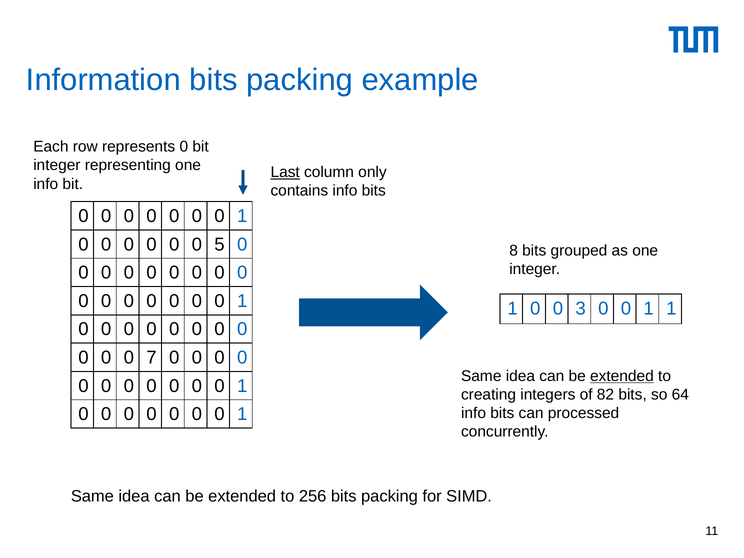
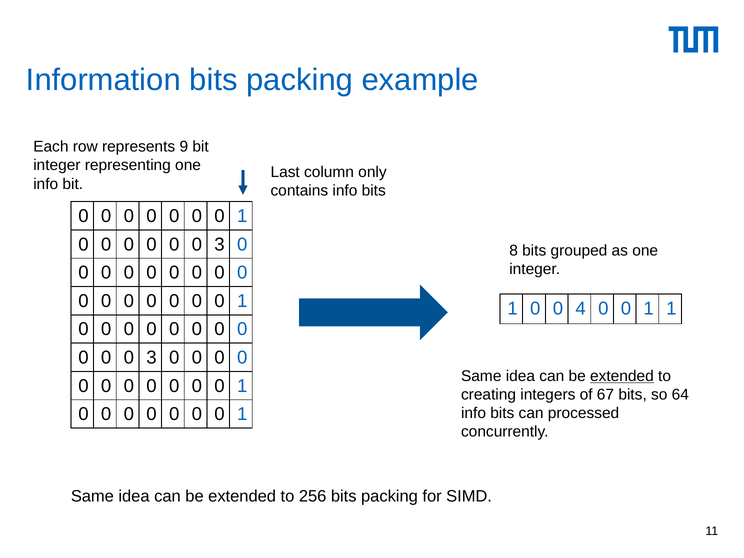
represents 0: 0 -> 9 (184, 147)
Last underline: present -> none (285, 172)
5: 5 -> 3 (220, 244)
3: 3 -> 4 (581, 308)
7: 7 -> 3 (152, 358)
82: 82 -> 67 (605, 395)
